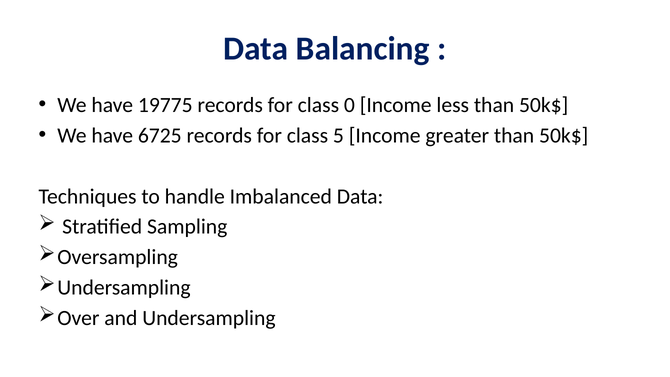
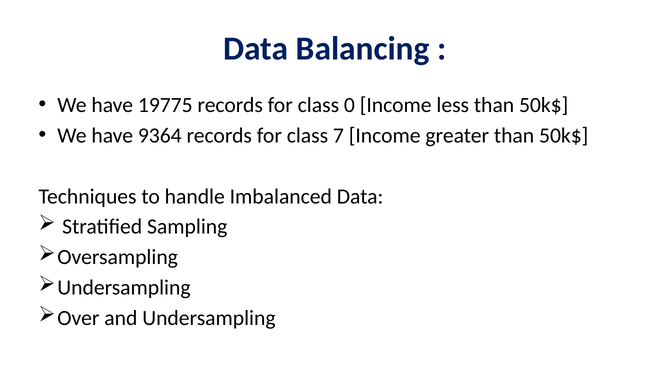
6725: 6725 -> 9364 (160, 135)
5: 5 -> 7 (338, 135)
